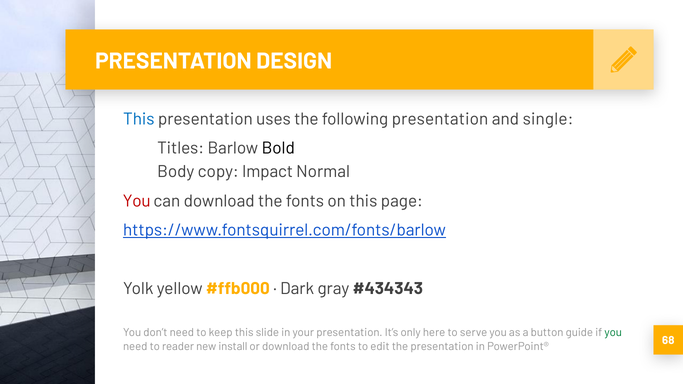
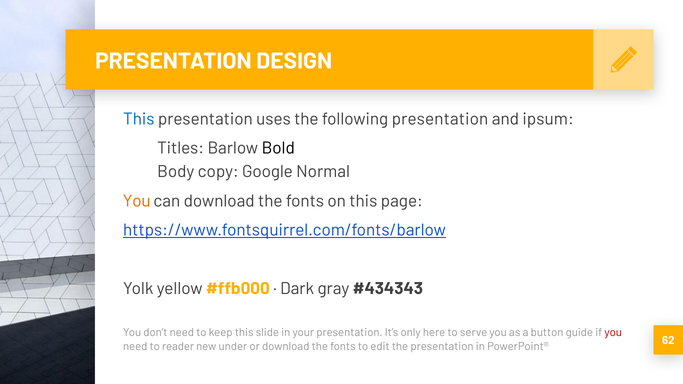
single: single -> ipsum (548, 119)
Impact: Impact -> Google (267, 172)
You colour: red -> orange (137, 201)
you colour: green -> red (613, 333)
install: install -> under (233, 346)
68: 68 -> 62 (668, 341)
